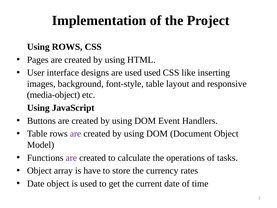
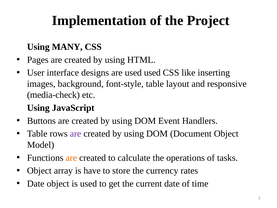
Using ROWS: ROWS -> MANY (67, 47)
media-object: media-object -> media-check (53, 95)
are colour: purple -> orange (71, 158)
